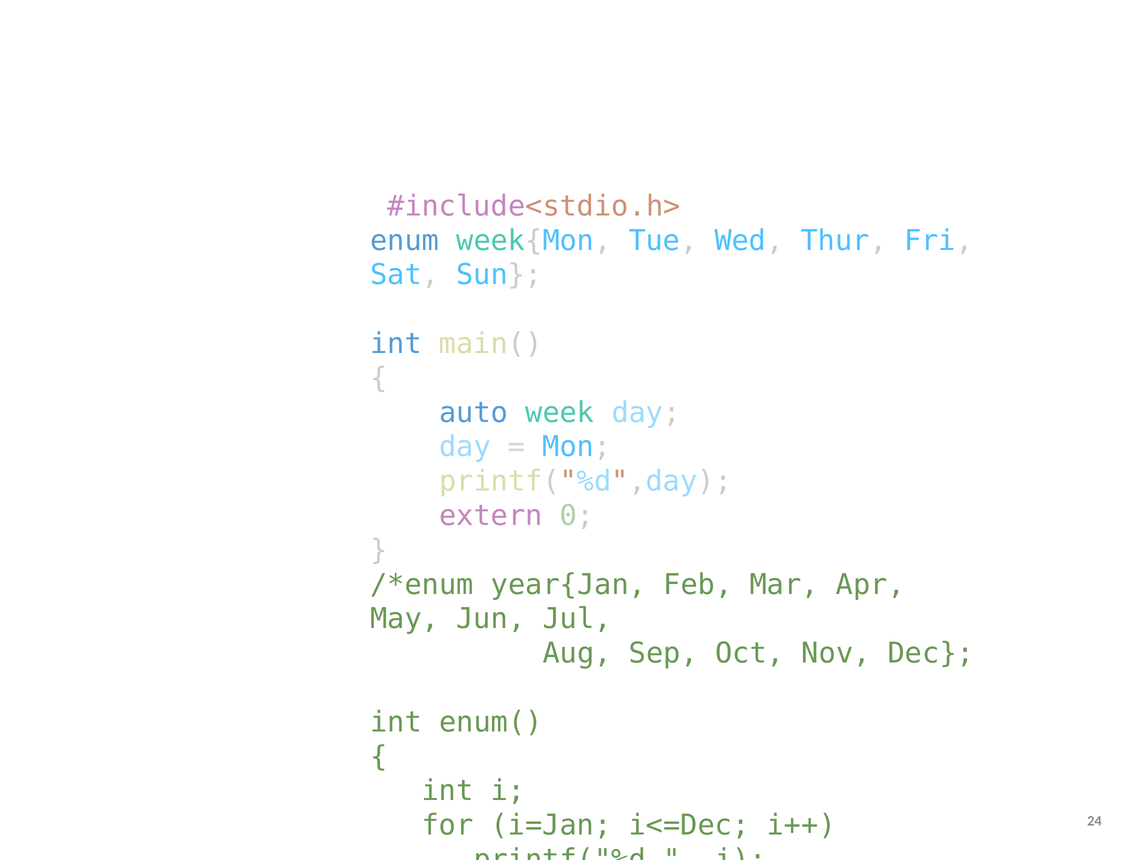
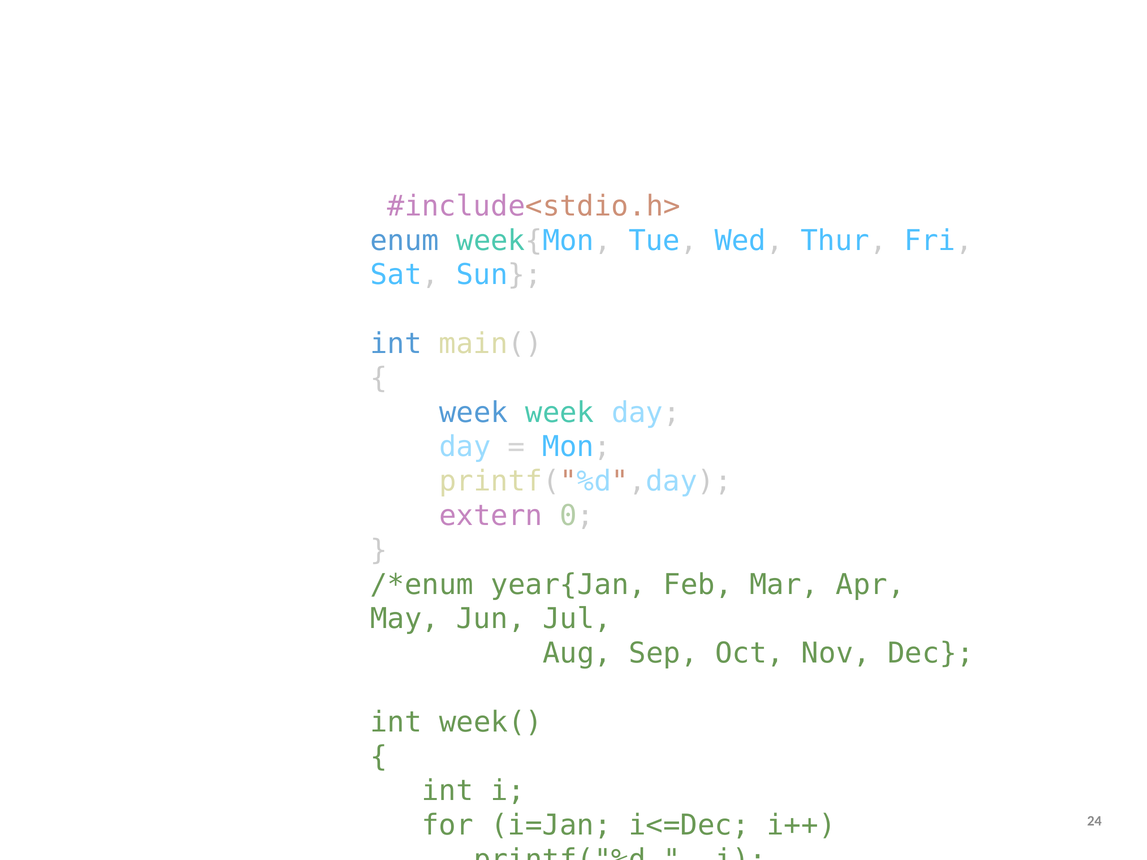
auto: auto -> week (474, 413)
enum(: enum( -> week( (491, 722)
